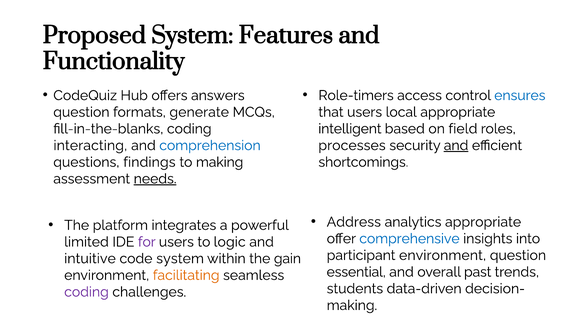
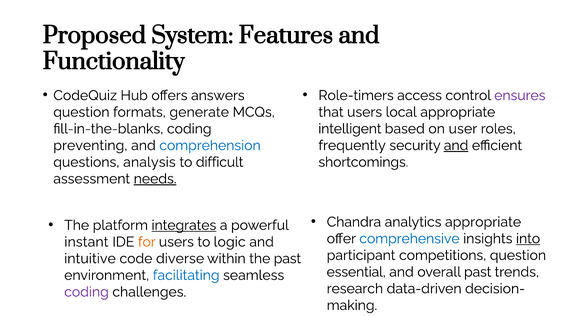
ensures colour: blue -> purple (520, 95)
field: field -> user (463, 129)
processes: processes -> frequently (352, 145)
interacting: interacting -> preventing (90, 145)
findings: findings -> analysis (149, 162)
to making: making -> difficult (220, 162)
Address: Address -> Chandra (354, 222)
integrates underline: none -> present (184, 225)
into underline: none -> present (528, 238)
limited: limited -> instant (86, 242)
for colour: purple -> orange (147, 242)
participant environment: environment -> competitions (443, 255)
code system: system -> diverse (180, 258)
the gain: gain -> past (287, 258)
facilitating colour: orange -> blue (186, 275)
students: students -> research (355, 288)
